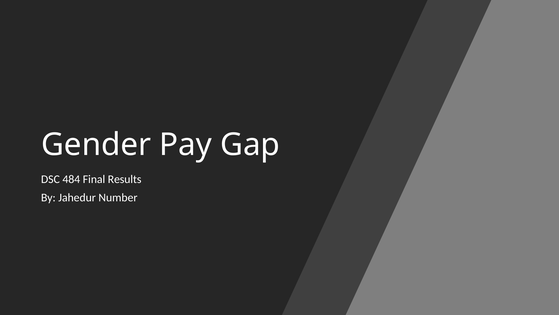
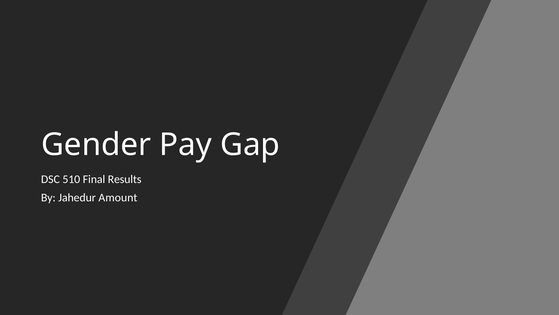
484: 484 -> 510 (71, 179)
Number: Number -> Amount (118, 197)
